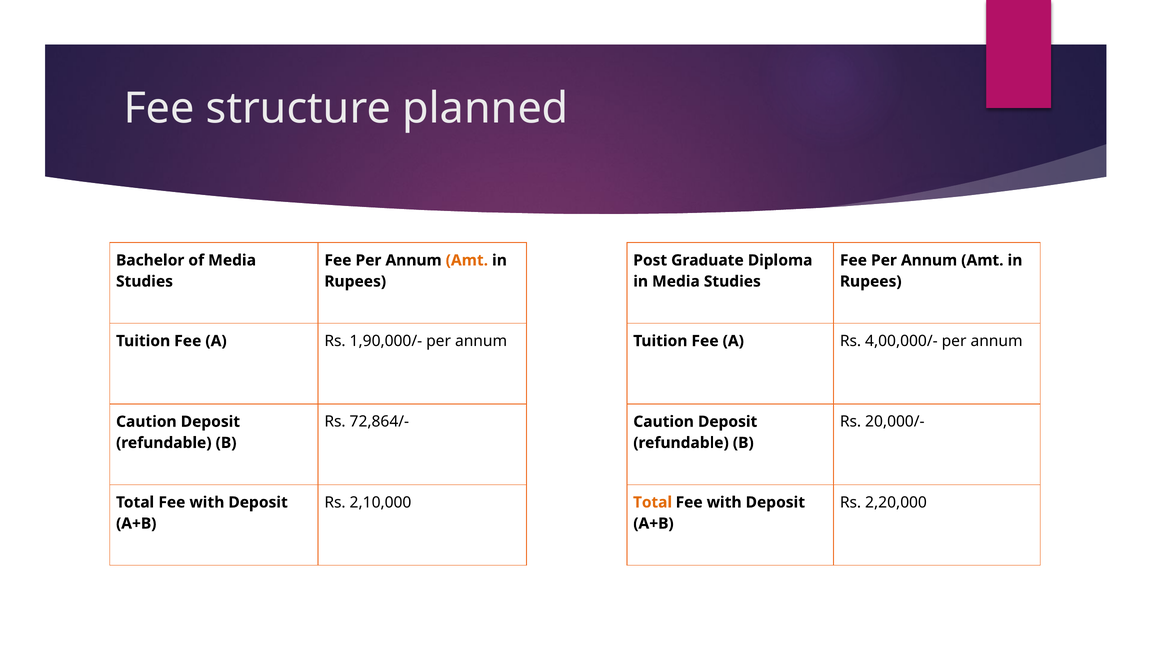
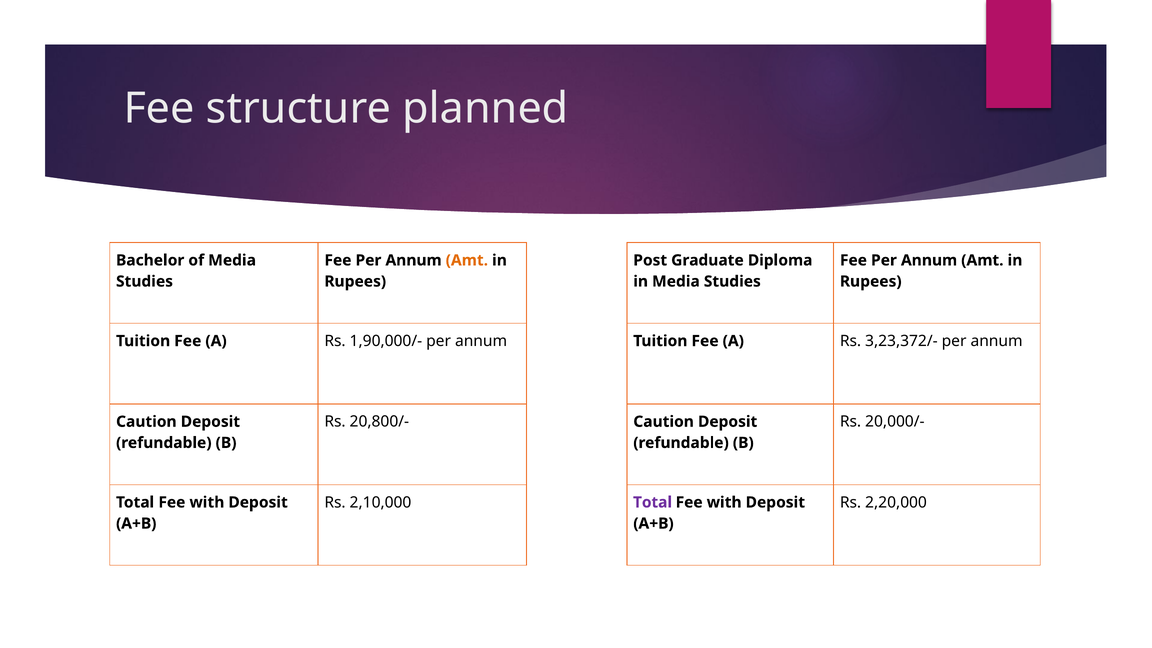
4,00,000/-: 4,00,000/- -> 3,23,372/- (901, 341)
72,864/-: 72,864/- -> 20,800/- (379, 422)
Total colour: orange -> purple (652, 502)
